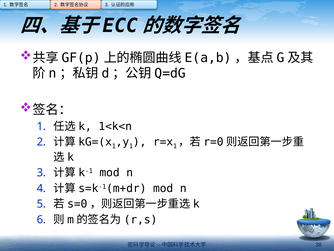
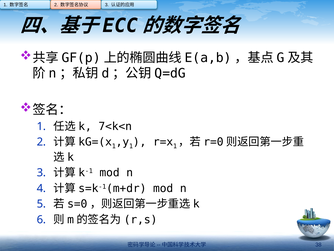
1<k<n: 1<k<n -> 7<k<n (115, 126)
